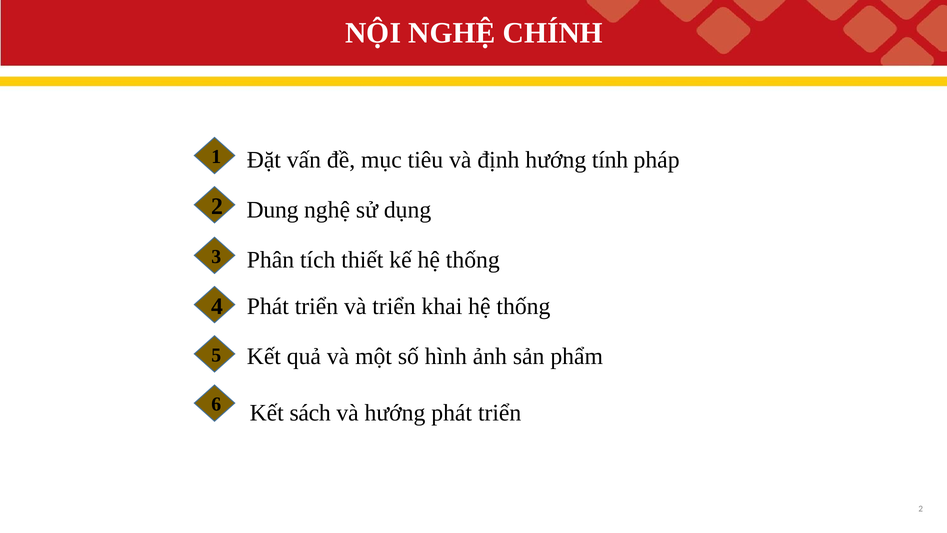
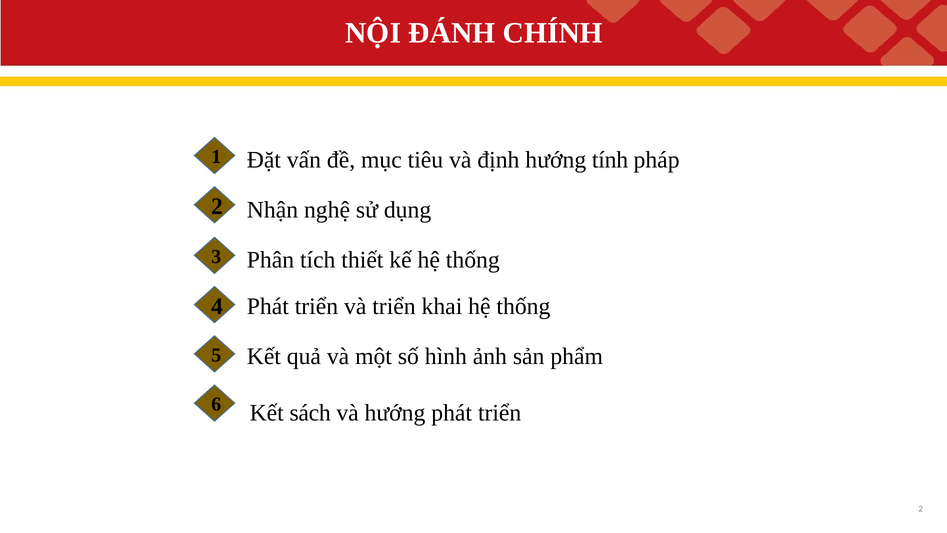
NỘI NGHỆ: NGHỆ -> ĐÁNH (452, 33)
Dung: Dung -> Nhận (272, 210)
